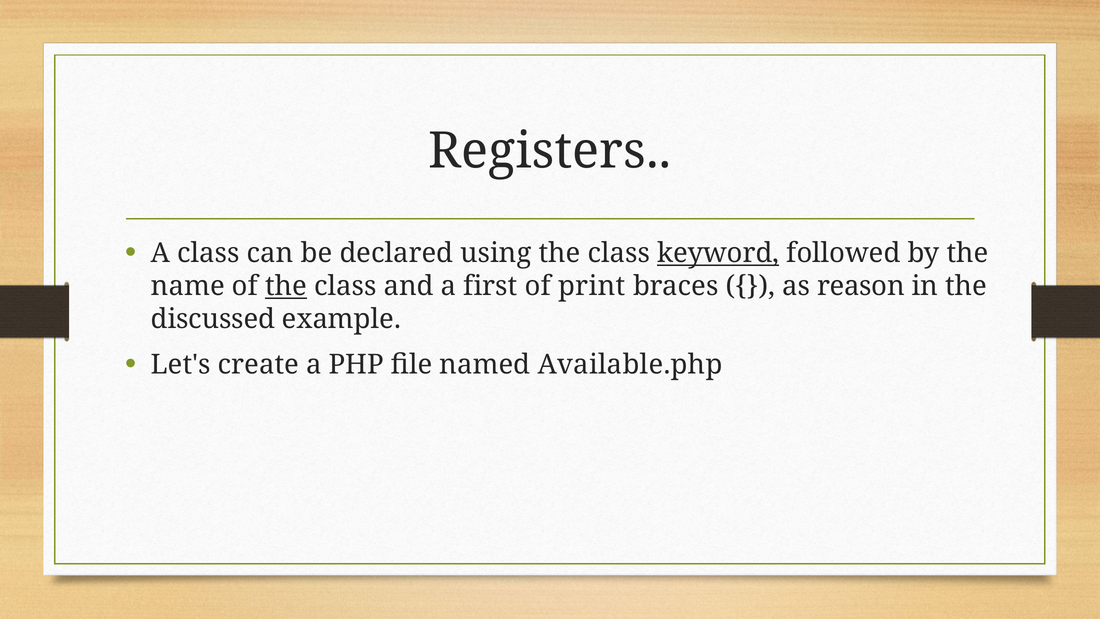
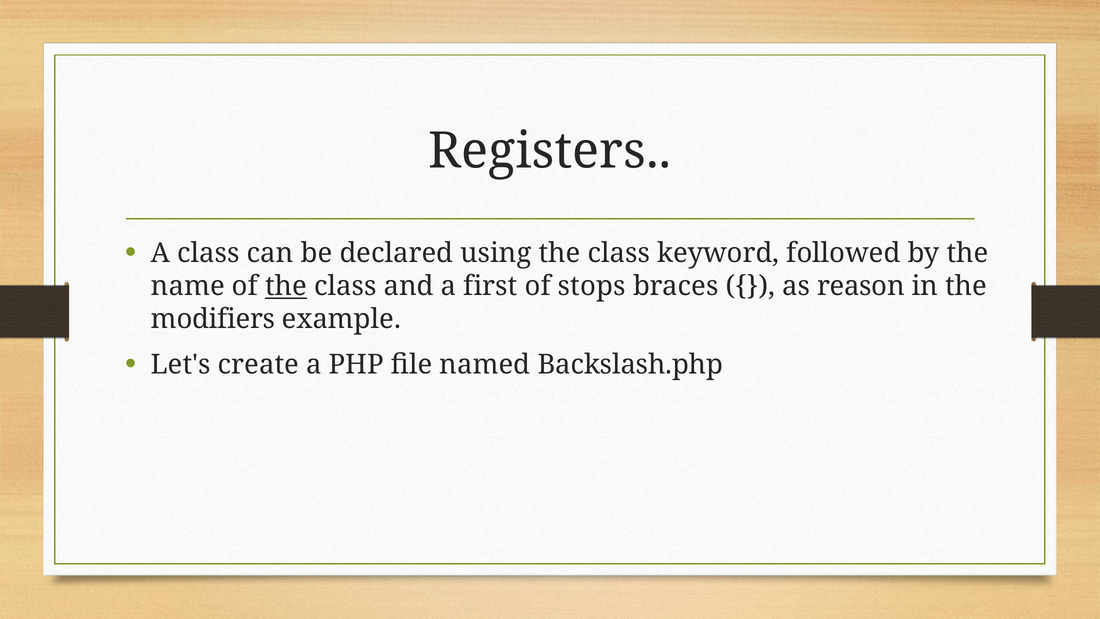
keyword underline: present -> none (718, 253)
print: print -> stops (592, 286)
discussed: discussed -> modifiers (213, 319)
Available.php: Available.php -> Backslash.php (630, 365)
